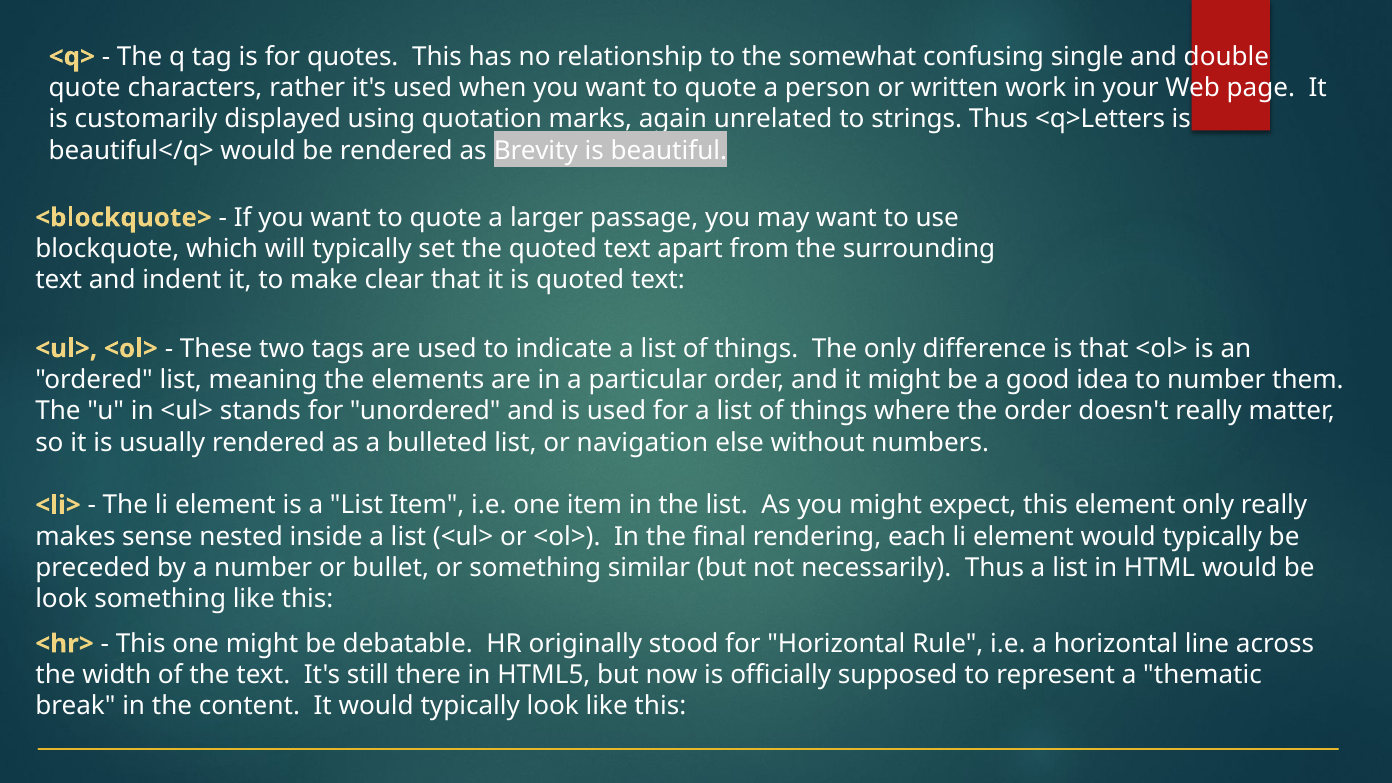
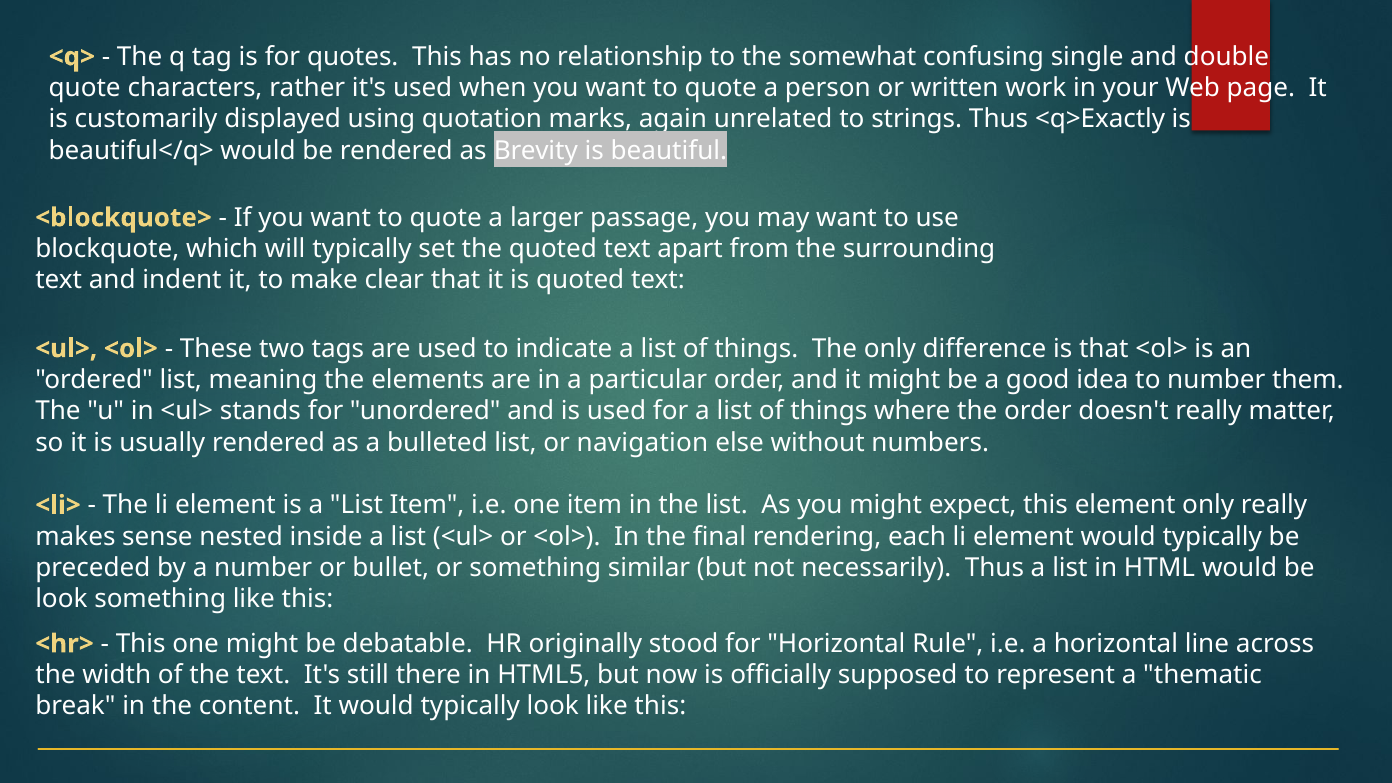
<q>Letters: <q>Letters -> <q>Exactly (1100, 119)
